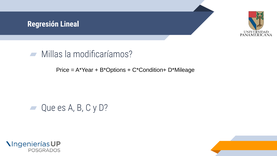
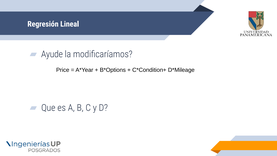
Millas: Millas -> Ayude (52, 54)
